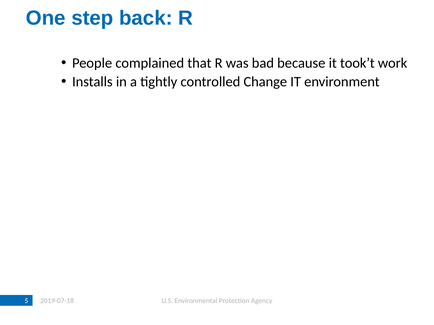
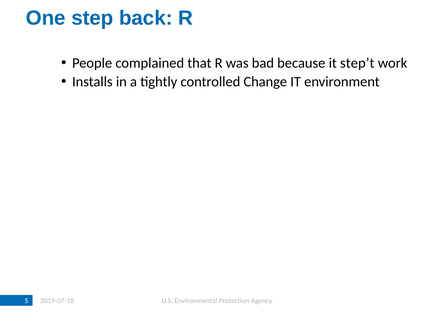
took’t: took’t -> step’t (357, 63)
